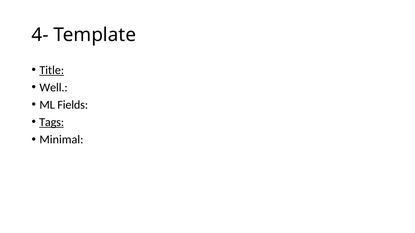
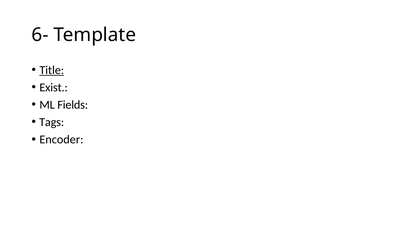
4-: 4- -> 6- (40, 35)
Well: Well -> Exist (54, 88)
Tags underline: present -> none (52, 122)
Minimal: Minimal -> Encoder (61, 140)
